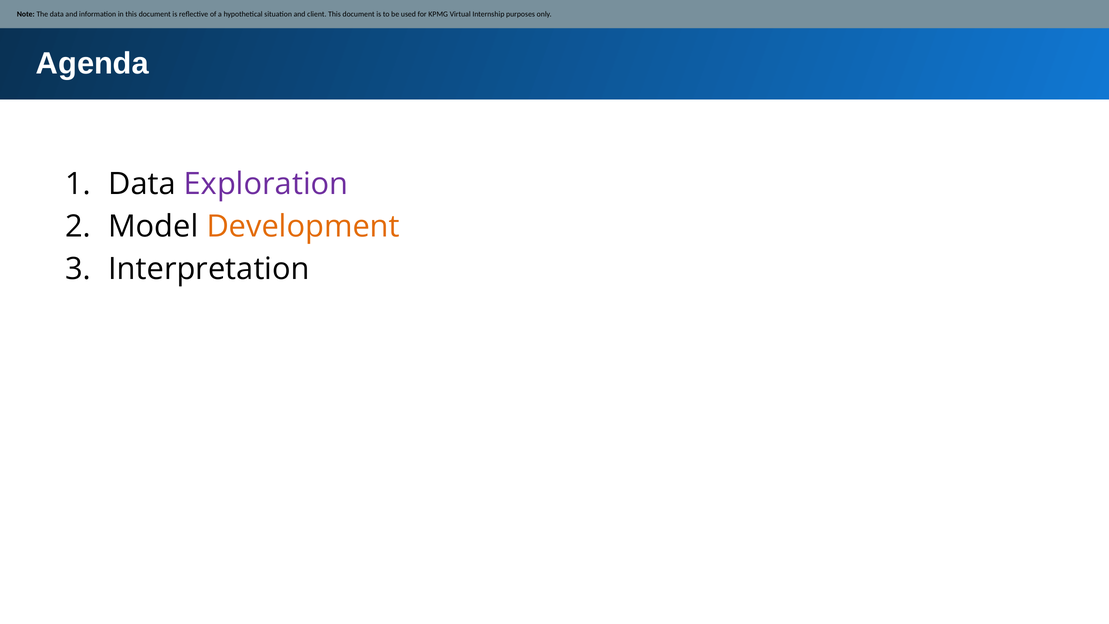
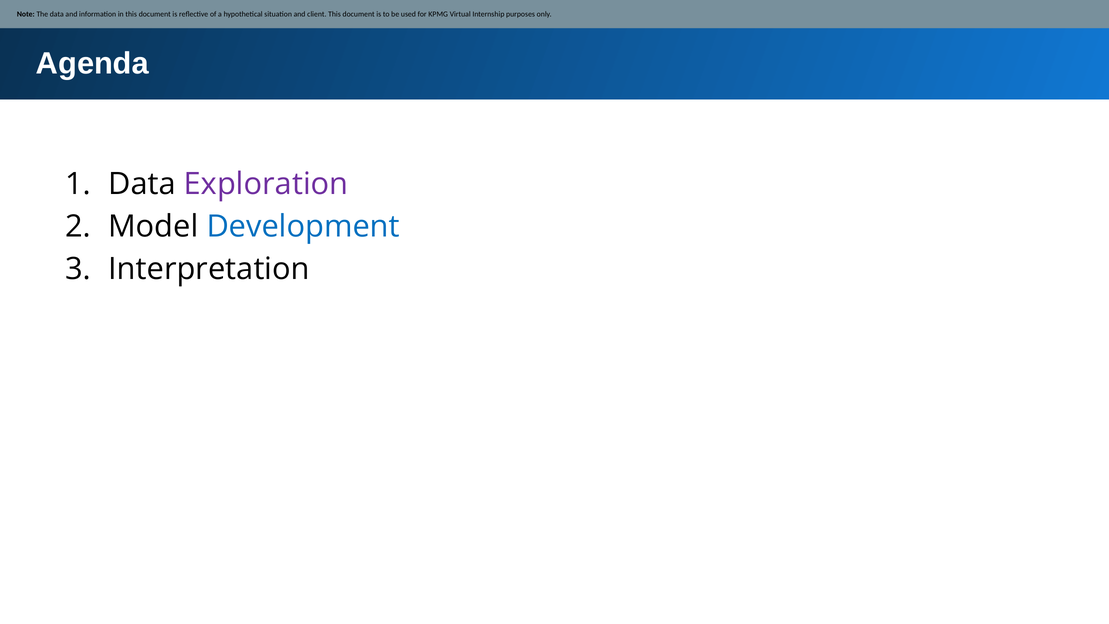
Development colour: orange -> blue (303, 227)
